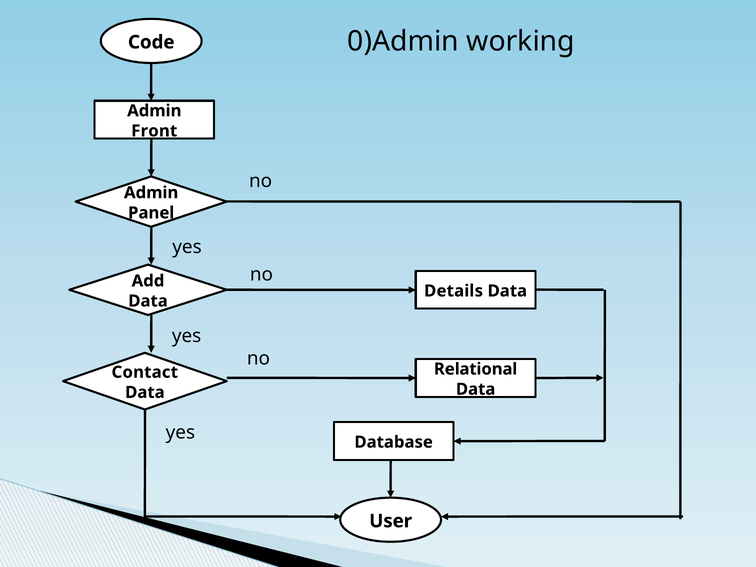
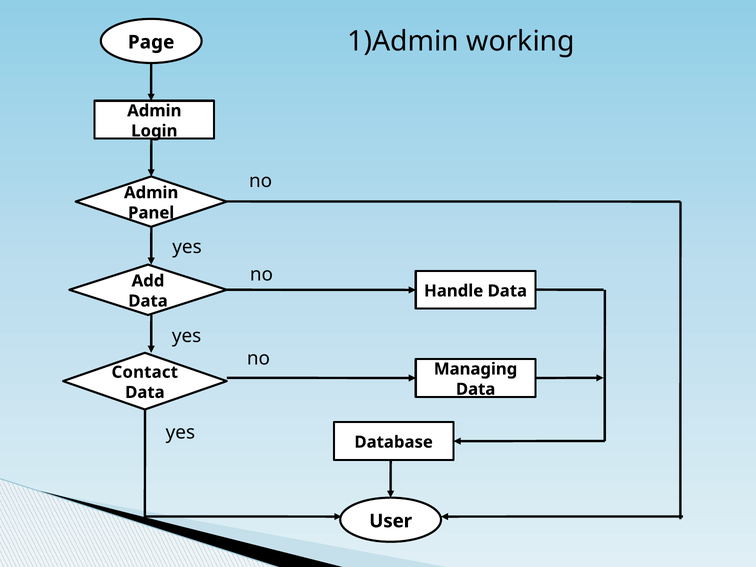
0)Admin: 0)Admin -> 1)Admin (403, 42)
Code: Code -> Page (151, 42)
Front: Front -> Login (154, 131)
Details: Details -> Handle (454, 291)
Relational: Relational -> Managing (476, 369)
